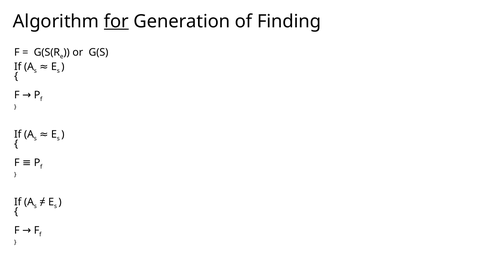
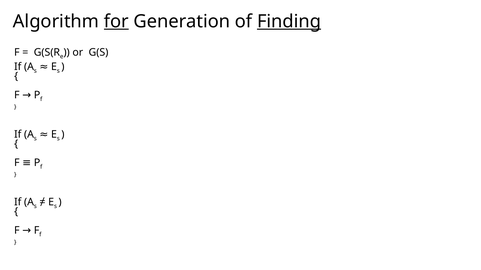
Finding underline: none -> present (289, 21)
